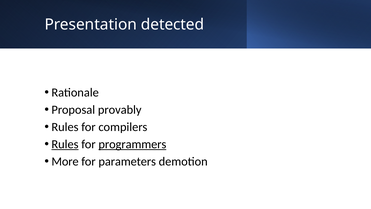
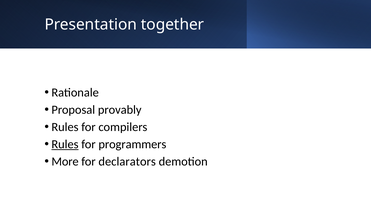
detected: detected -> together (173, 25)
programmers underline: present -> none (132, 144)
parameters: parameters -> declarators (127, 161)
